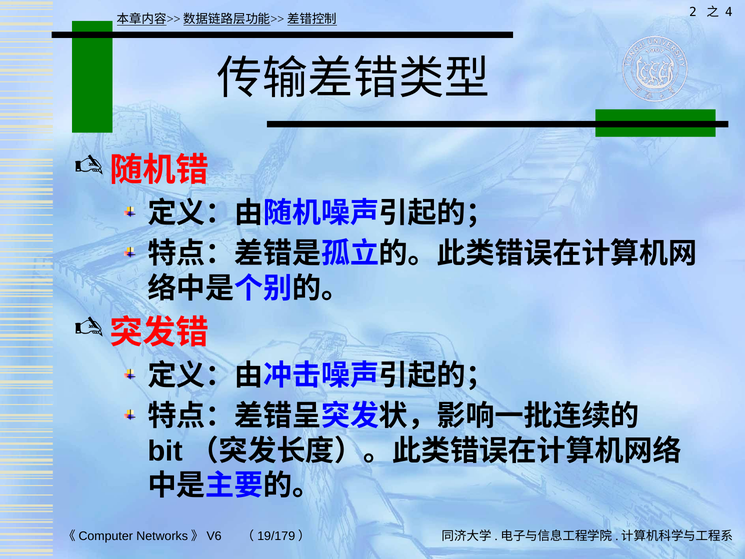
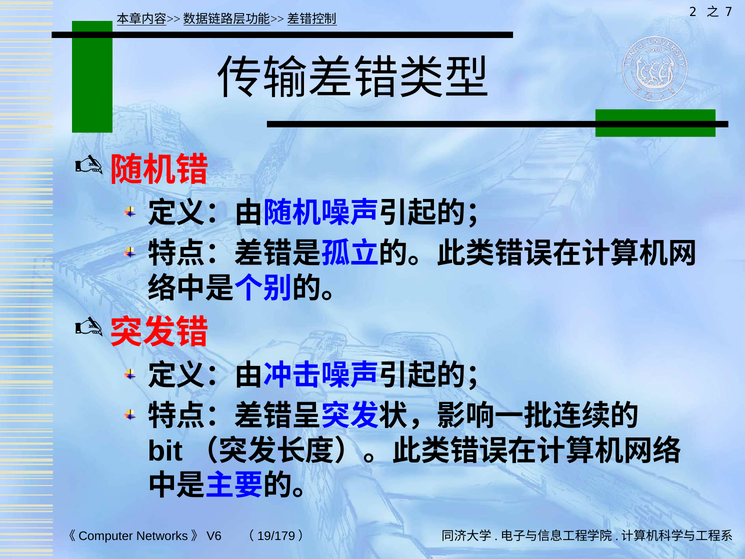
4: 4 -> 7 (729, 12)
